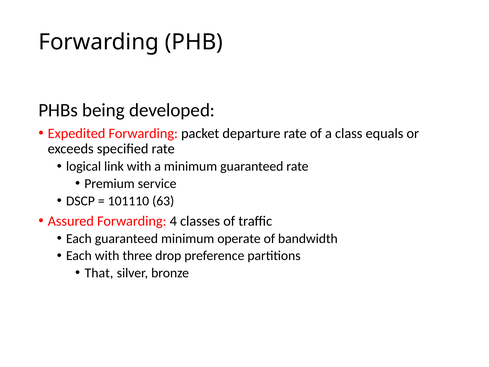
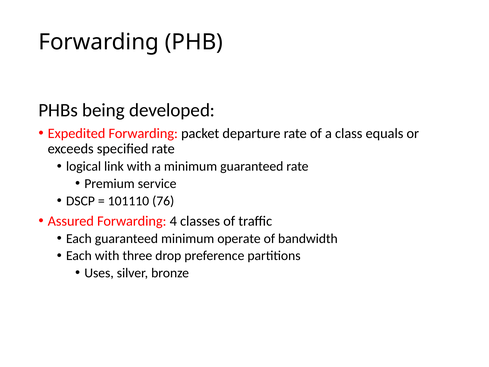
63: 63 -> 76 (163, 201)
That: That -> Uses (99, 273)
